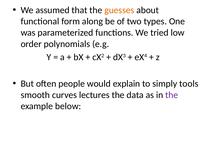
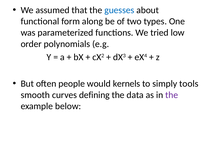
guesses colour: orange -> blue (119, 10)
explain: explain -> kernels (126, 84)
lectures: lectures -> defining (94, 95)
